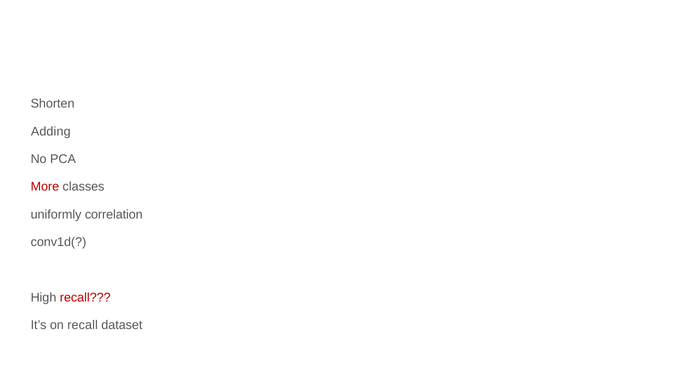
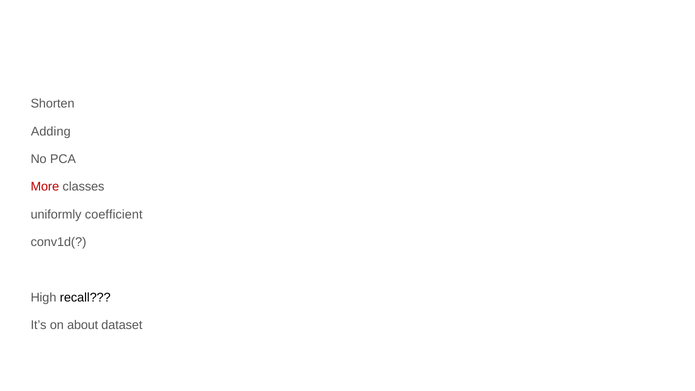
correlation: correlation -> coefficient (114, 214)
recall colour: red -> black (85, 297)
on recall: recall -> about (83, 325)
